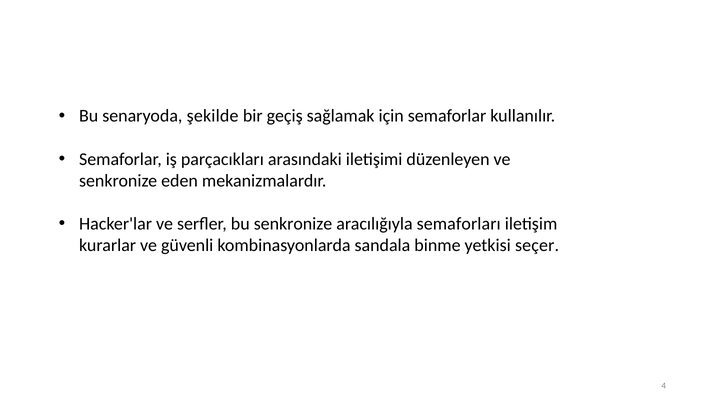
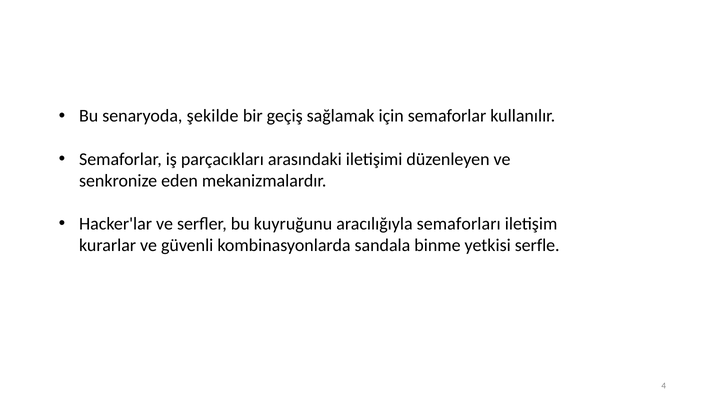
bu senkronize: senkronize -> kuyruğunu (293, 224)
seçer: seçer -> serfle (537, 245)
